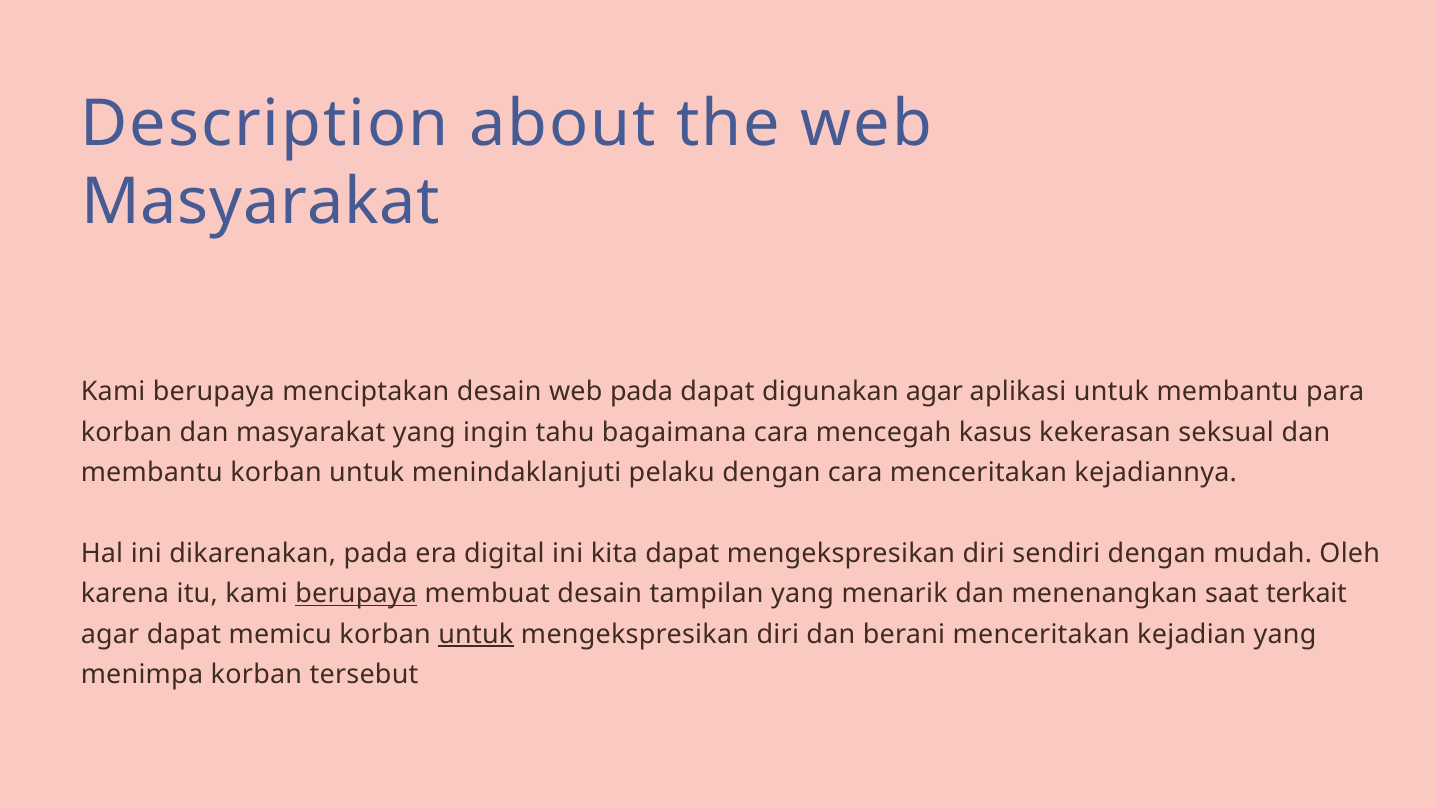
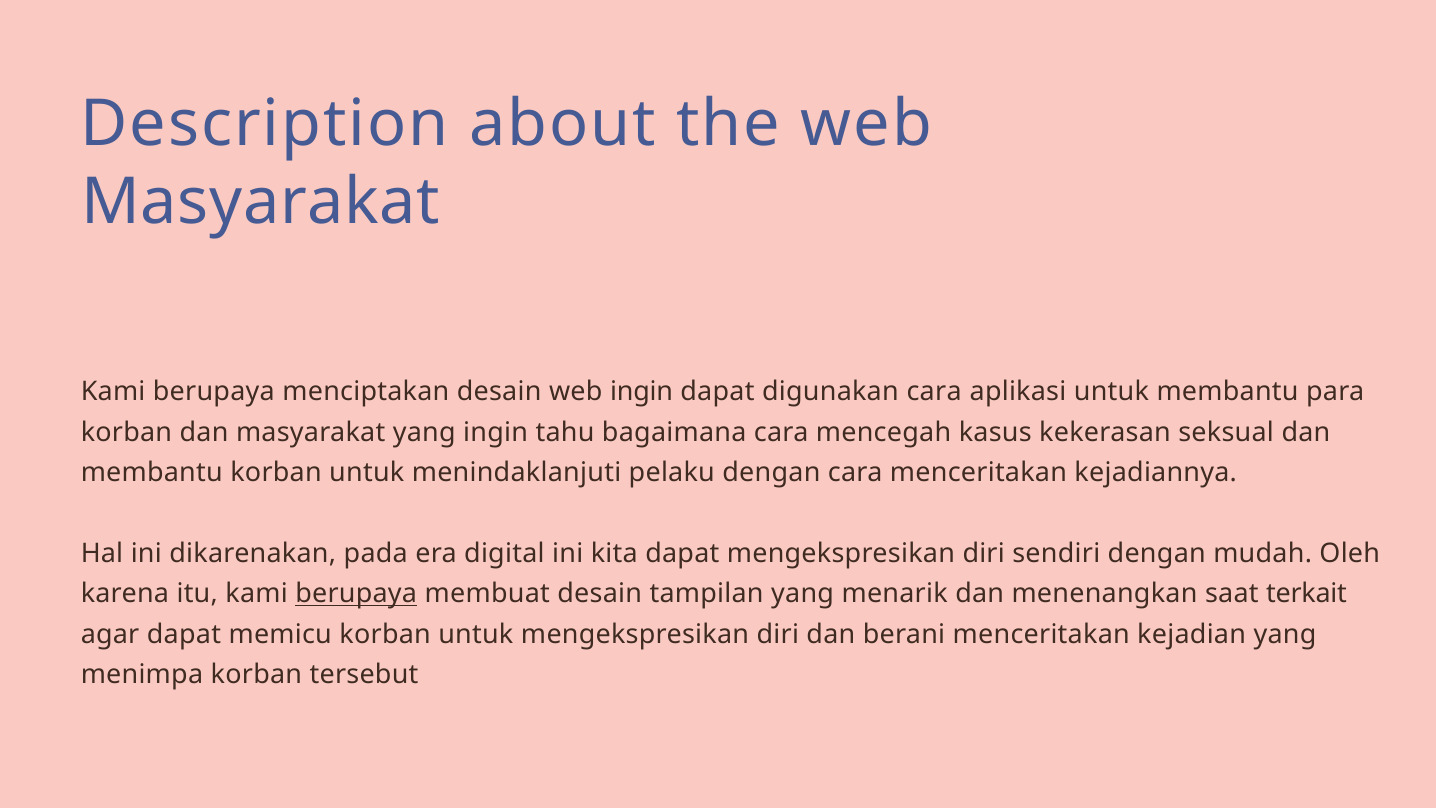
web pada: pada -> ingin (642, 392)
digunakan agar: agar -> cara (934, 392)
untuk underline: present -> none (476, 634)
